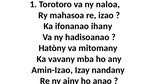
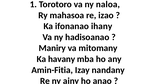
Hatòny: Hatòny -> Maniry (52, 48)
vavany: vavany -> havany (62, 59)
Amin-Izao: Amin-Izao -> Amin-Fitia (52, 70)
